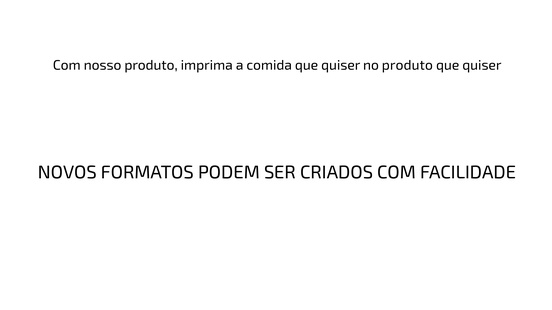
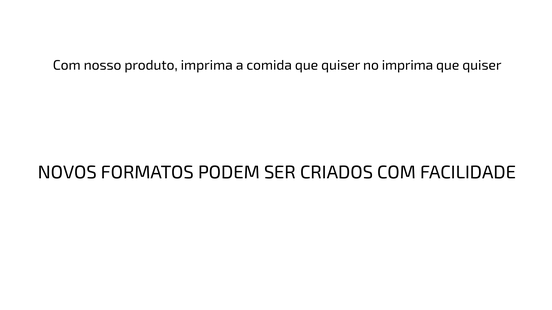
no produto: produto -> imprima (407, 65)
